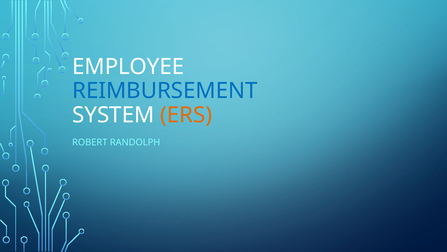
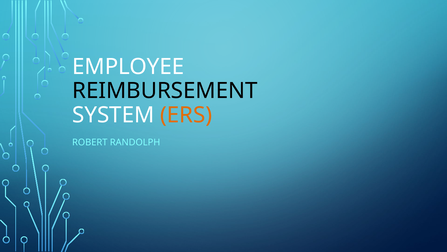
REIMBURSEMENT colour: blue -> black (165, 91)
